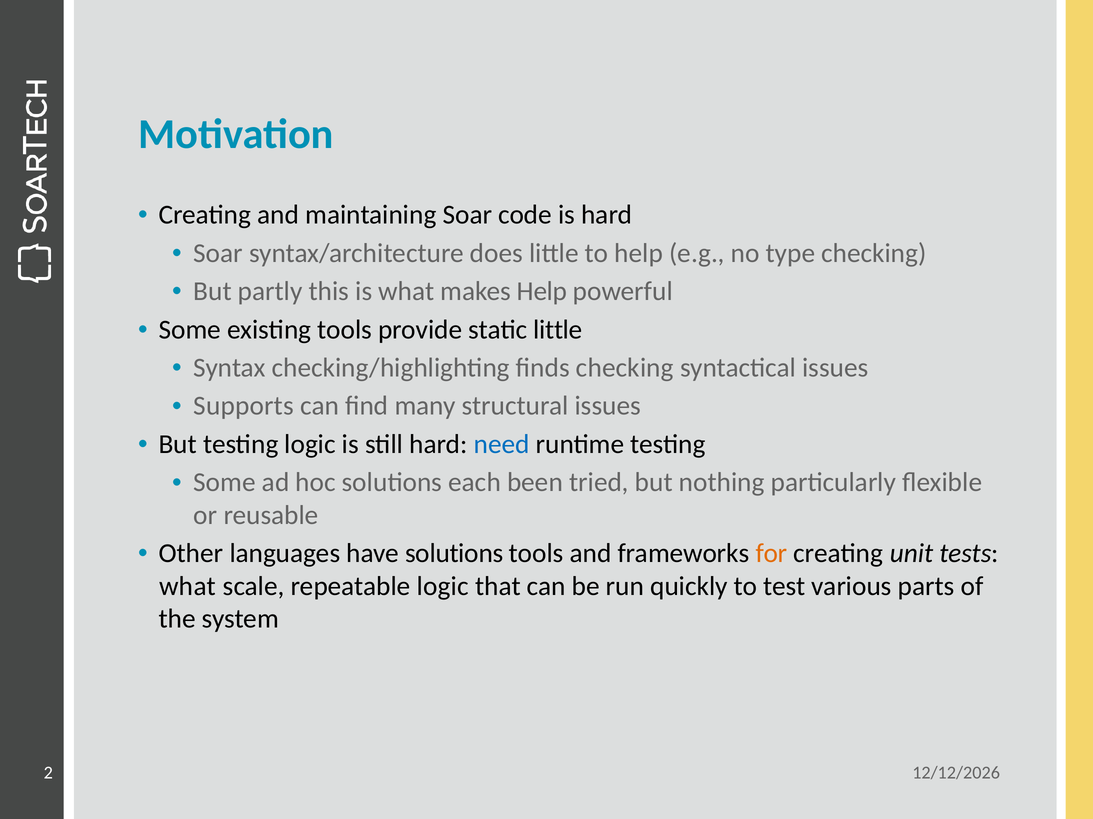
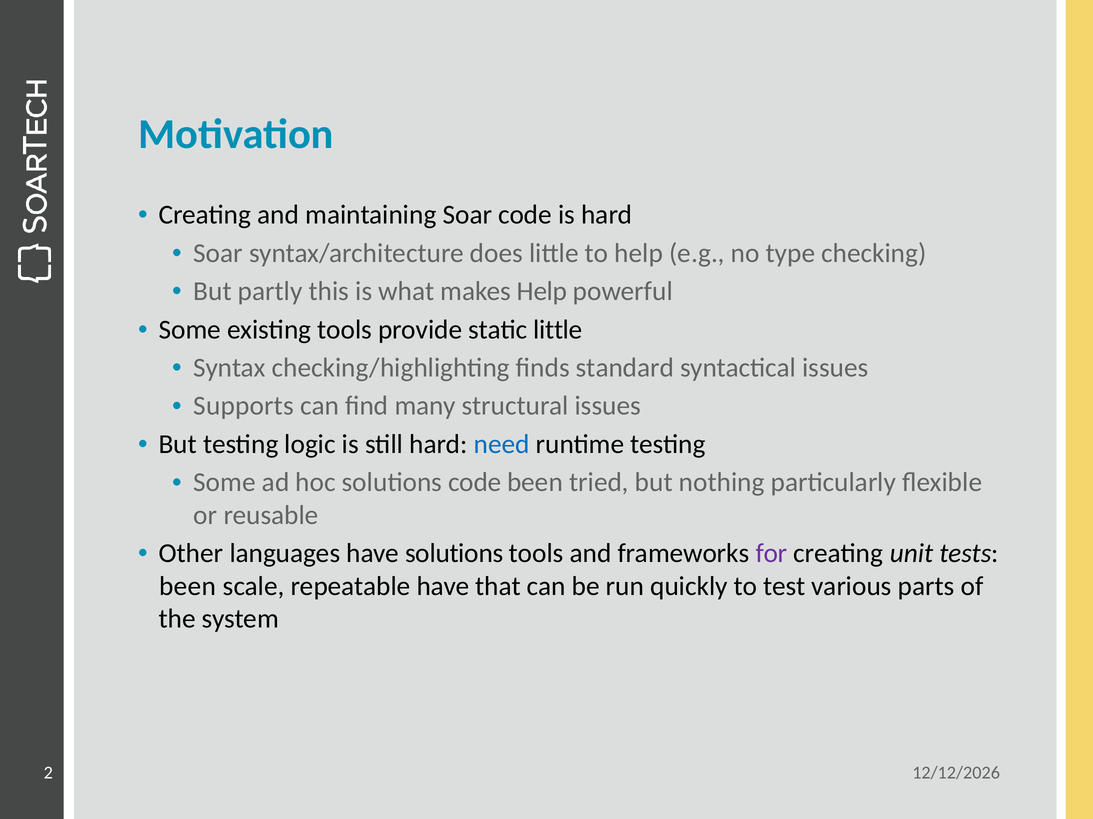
finds checking: checking -> standard (625, 368)
solutions each: each -> code (475, 483)
for colour: orange -> purple (771, 554)
what: what -> been (188, 587)
repeatable logic: logic -> have (443, 587)
